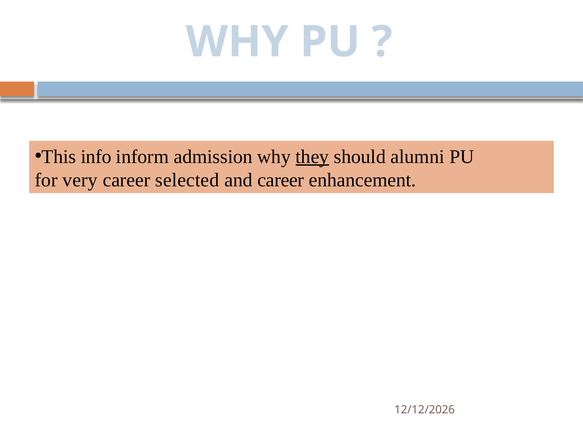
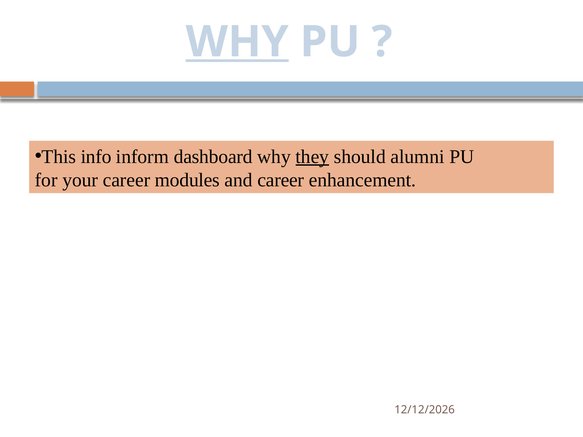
WHY underline: none -> present (237, 42)
admission: admission -> dashboard (213, 157)
very: very -> your (80, 180)
selected: selected -> modules (187, 180)
